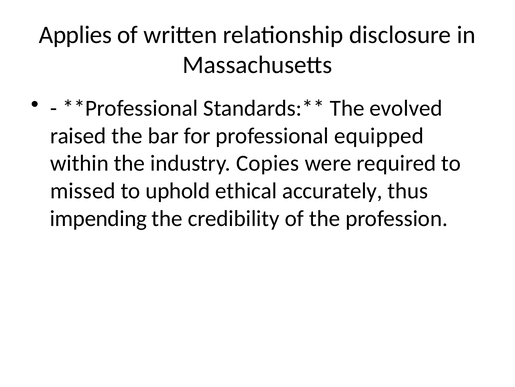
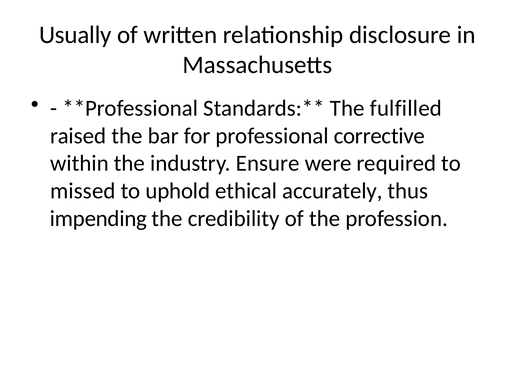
Applies: Applies -> Usually (75, 35)
evolved: evolved -> fulfilled (406, 108)
equipped: equipped -> corrective (379, 136)
Copies: Copies -> Ensure (268, 163)
